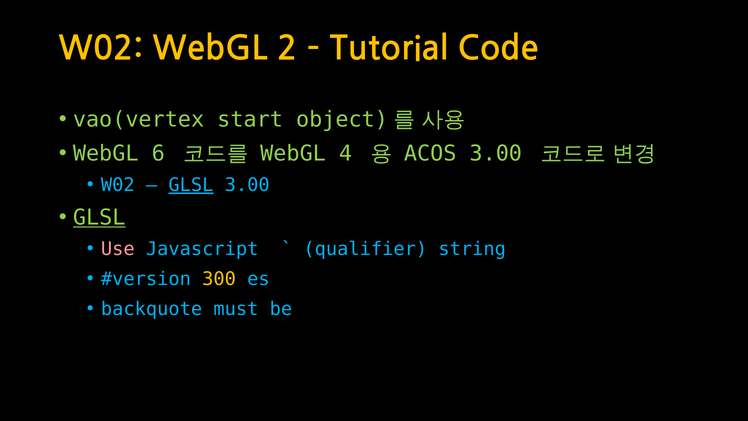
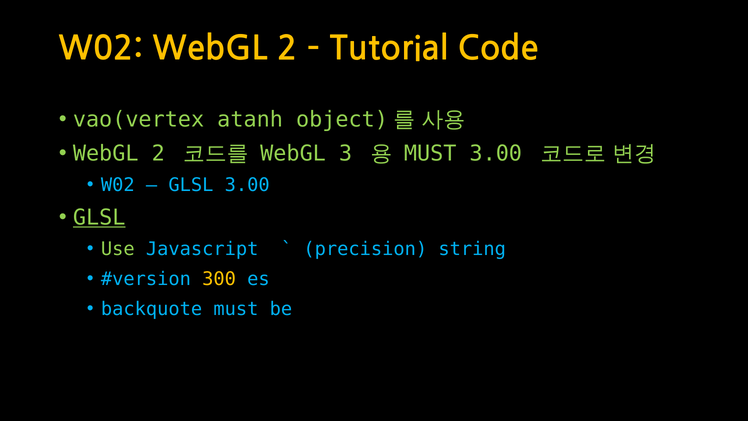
start: start -> atanh (250, 120)
6: 6 -> 2 (158, 154)
4: 4 -> 3 (346, 154)
ACOS: ACOS -> MUST (430, 154)
GLSL underline: present -> none (191, 185)
Use colour: pink -> light green (118, 249)
qualifier: qualifier -> precision (365, 249)
